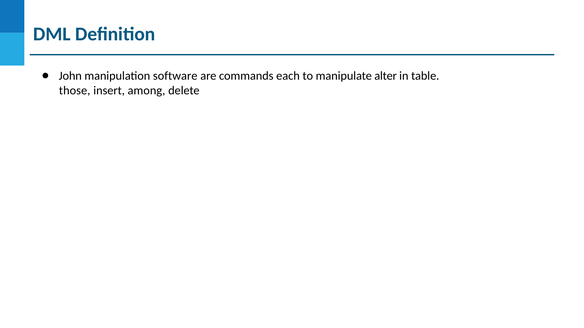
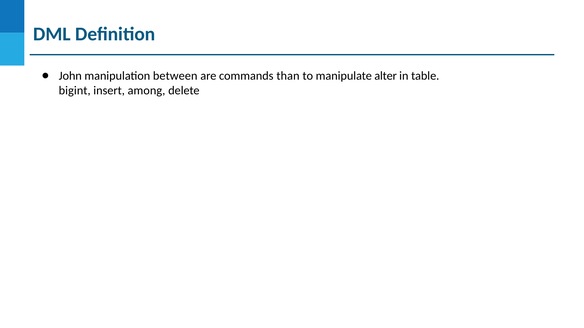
software: software -> between (175, 76)
each: each -> than (288, 76)
those: those -> bigint (75, 91)
